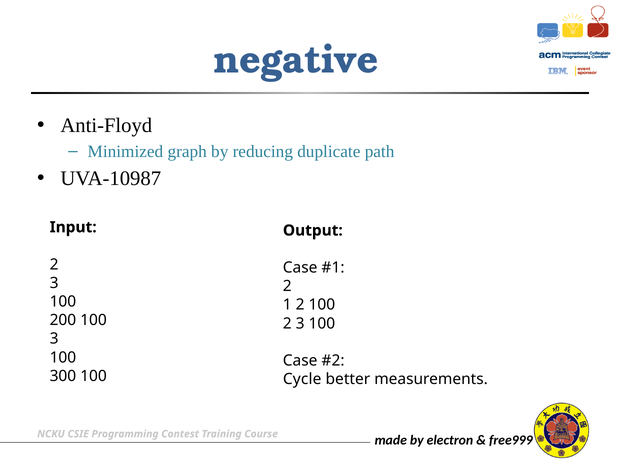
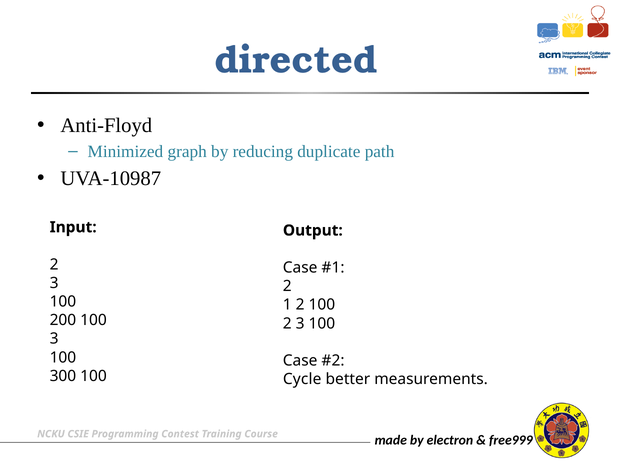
negative: negative -> directed (296, 60)
